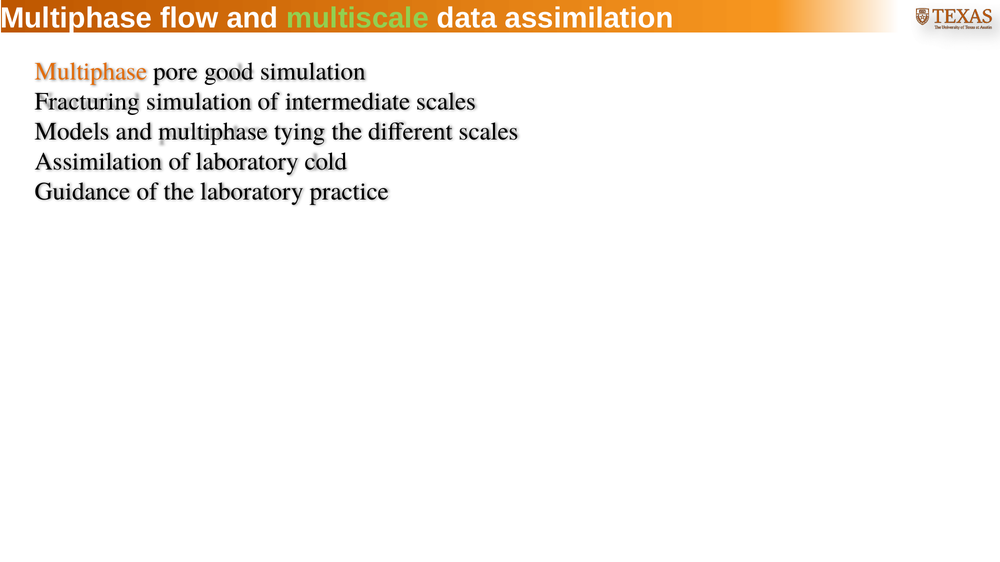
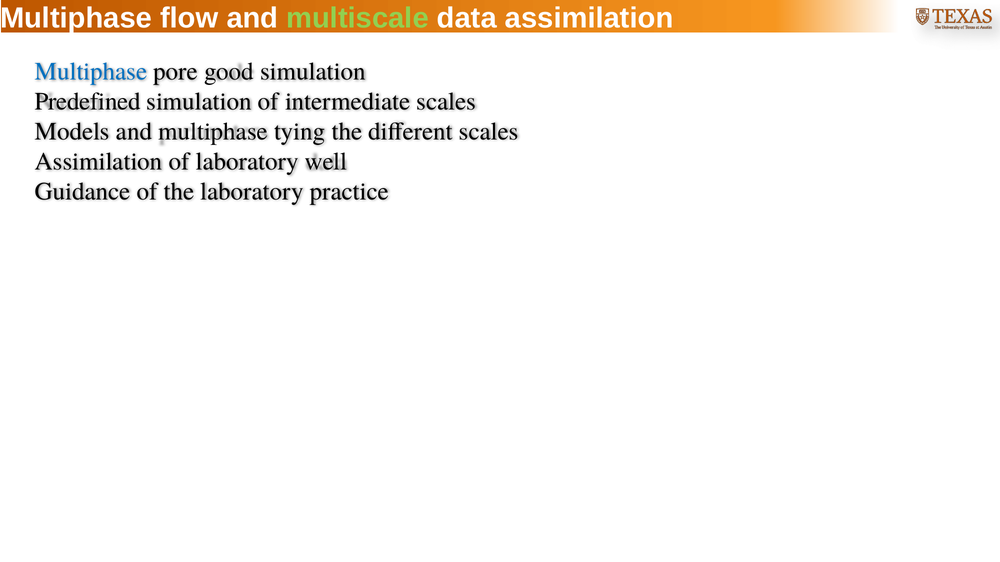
Multiphase colour: orange -> blue (91, 72)
Fracturing: Fracturing -> Predefined (88, 102)
cold: cold -> well (326, 162)
